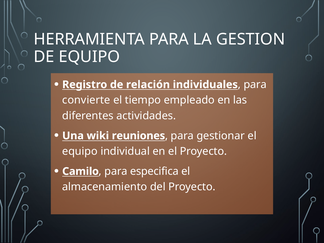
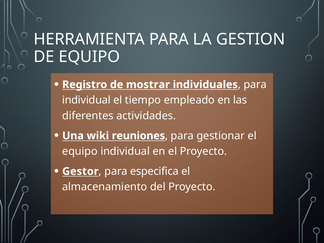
relación: relación -> mostrar (148, 85)
convierte: convierte -> individual (86, 100)
Camilo: Camilo -> Gestor (80, 171)
